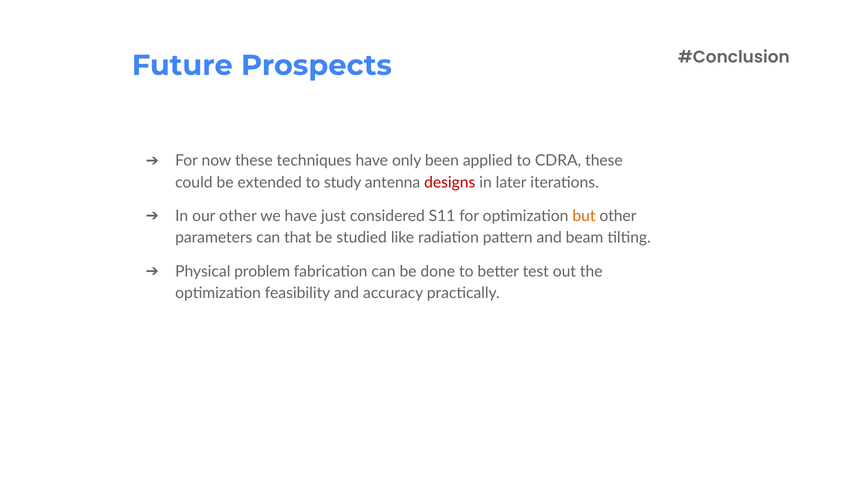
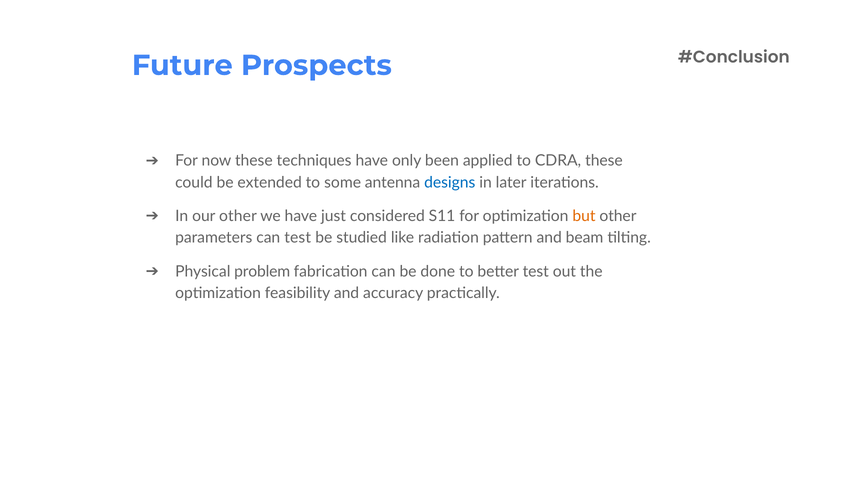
study: study -> some (343, 182)
designs colour: red -> blue (450, 182)
can that: that -> test (298, 238)
